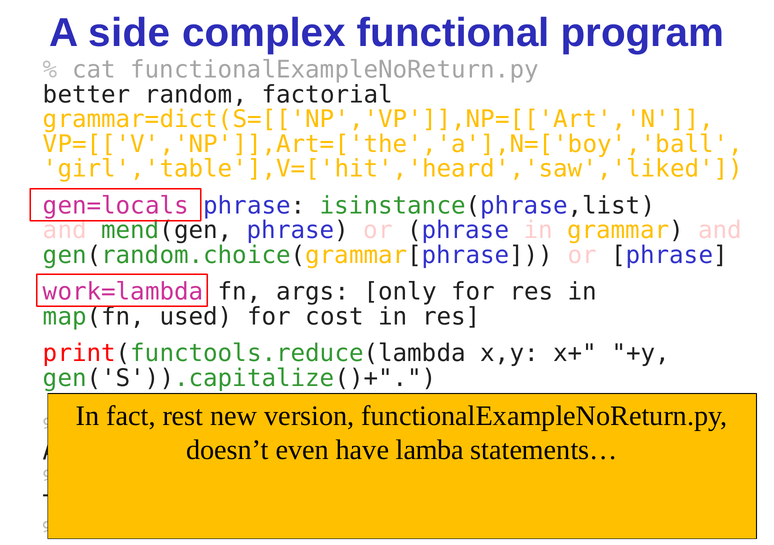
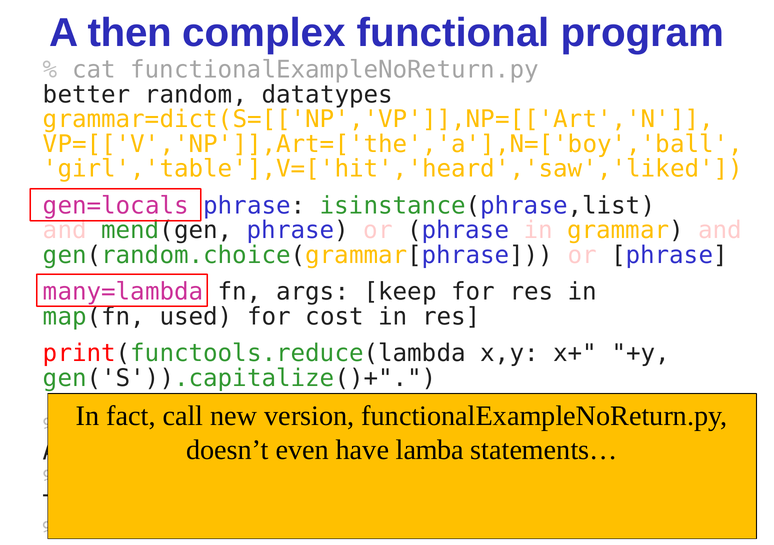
side: side -> then (130, 33)
factorial: factorial -> datatypes (327, 95)
work=lambda: work=lambda -> many=lambda (123, 292)
only: only -> keep (400, 292)
rest: rest -> call (183, 416)
